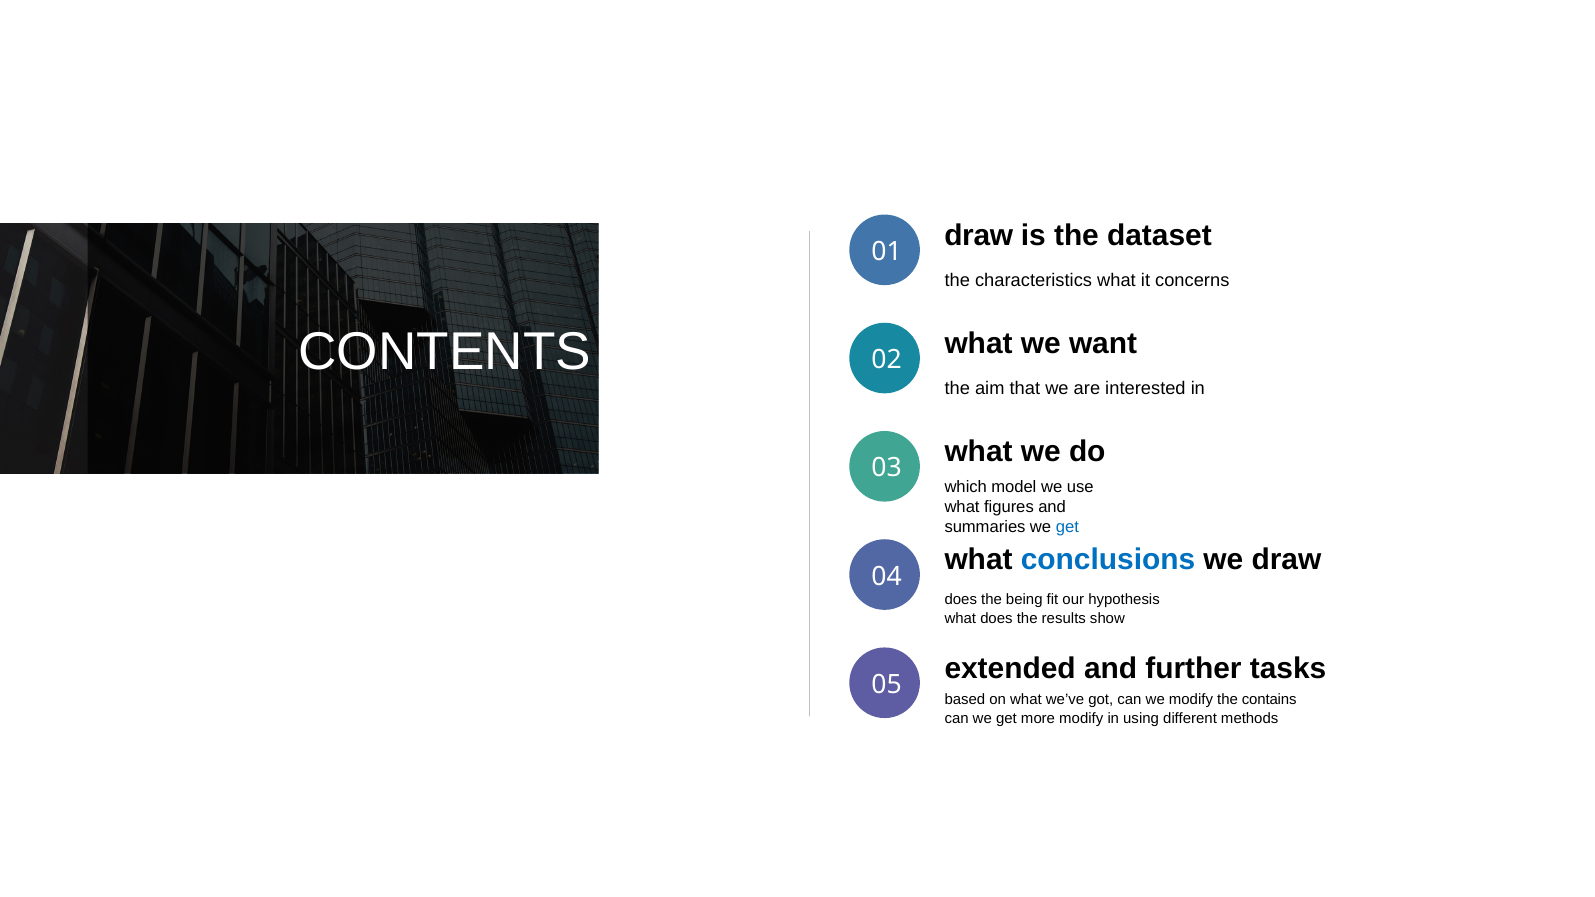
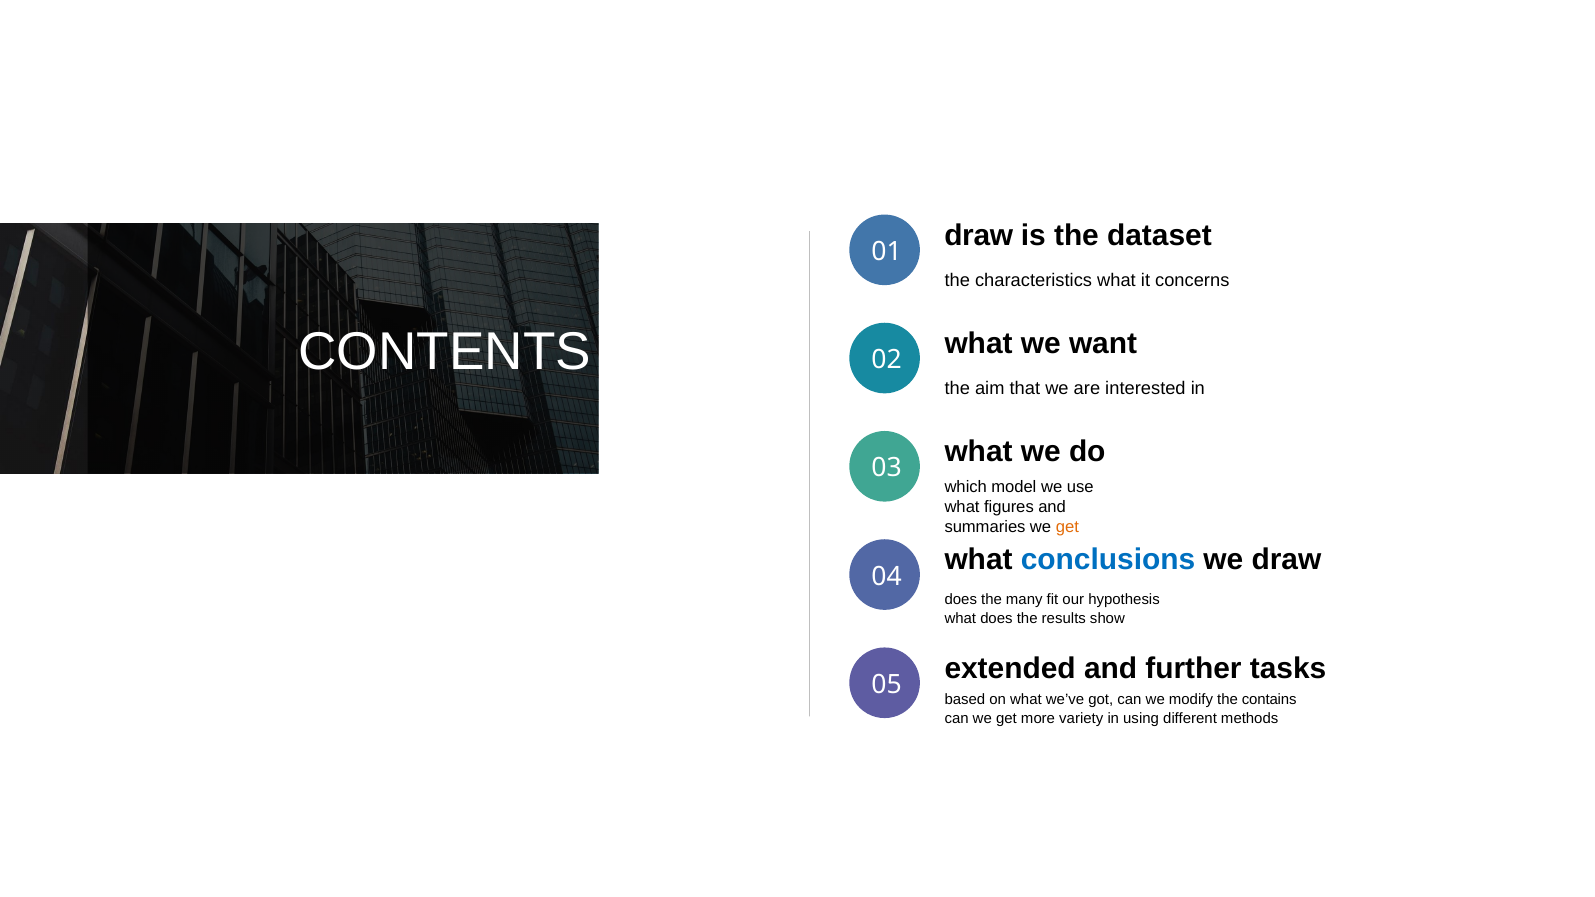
get colour: blue -> orange (1067, 527)
being: being -> many (1024, 600)
more modify: modify -> variety (1081, 719)
